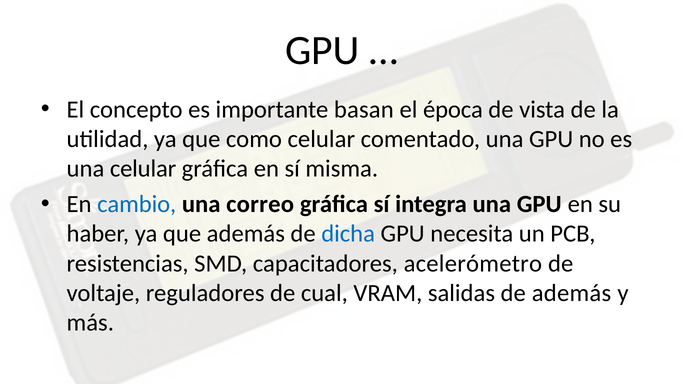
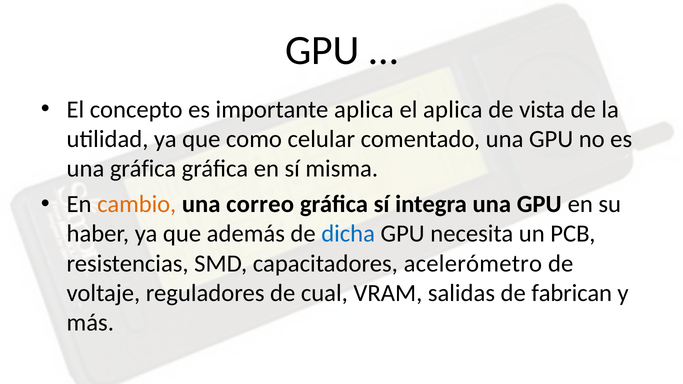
importante basan: basan -> aplica (364, 110)
el época: época -> aplica (453, 110)
una celular: celular -> gráfica (143, 169)
cambio colour: blue -> orange (137, 204)
de además: además -> fabrican (572, 293)
